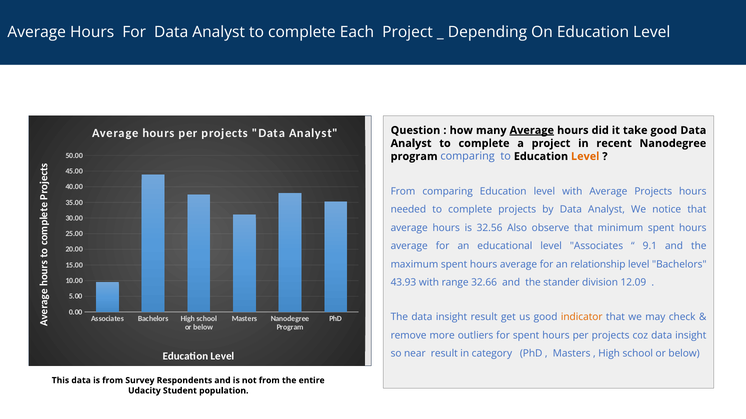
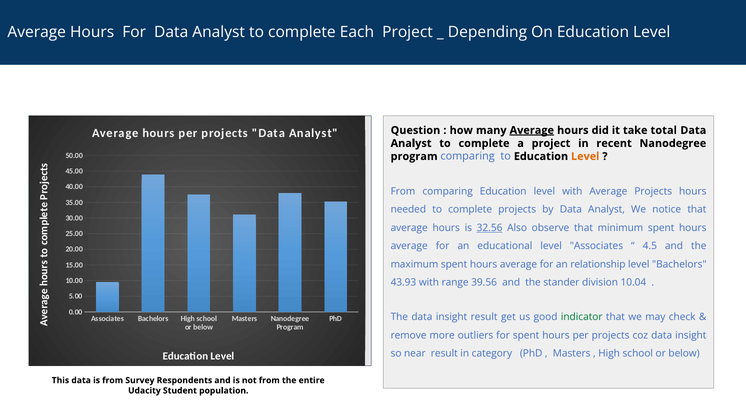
take good: good -> total (664, 130)
32.56 underline: none -> present (490, 228)
9.1: 9.1 -> 4.5 (650, 246)
32.66: 32.66 -> 39.56 (484, 283)
12.09: 12.09 -> 10.04 (633, 283)
indicator colour: orange -> green (582, 318)
